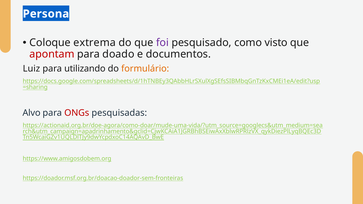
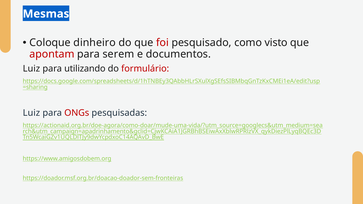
Persona: Persona -> Mesmas (46, 14)
extrema: extrema -> dinheiro (95, 43)
foi colour: purple -> red (162, 43)
doado: doado -> serem (118, 54)
formulário colour: orange -> red (145, 69)
Alvo: Alvo -> Luiz (31, 113)
